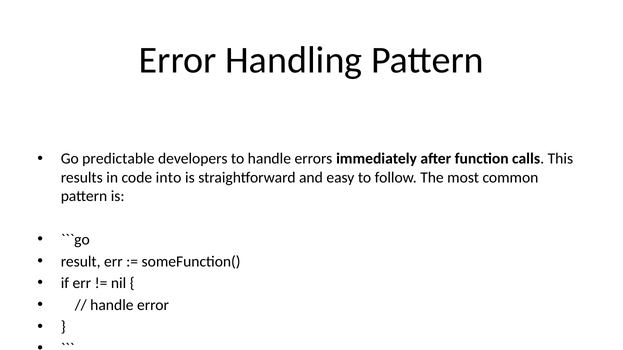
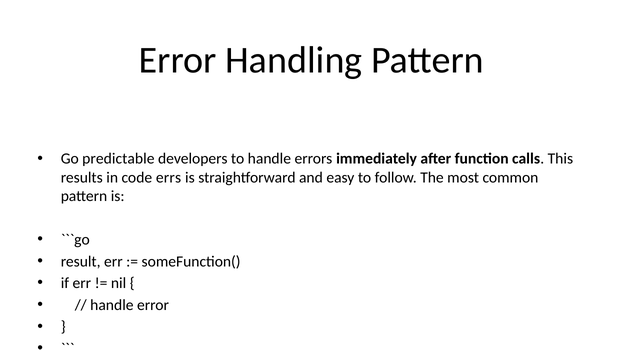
into: into -> errs (169, 178)
